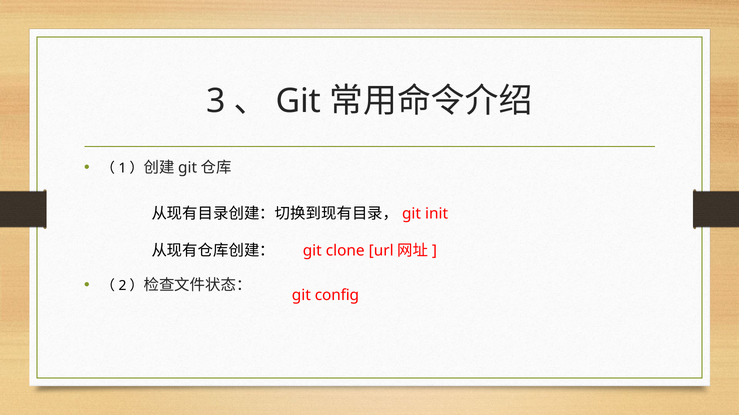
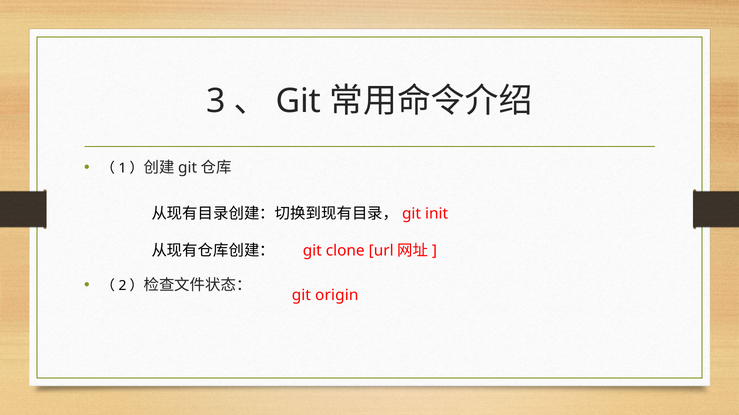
config: config -> origin (337, 296)
